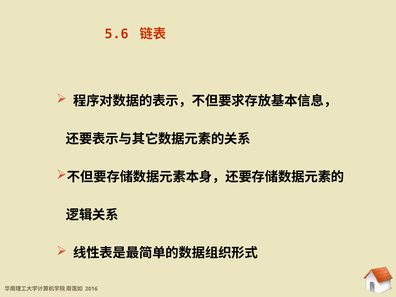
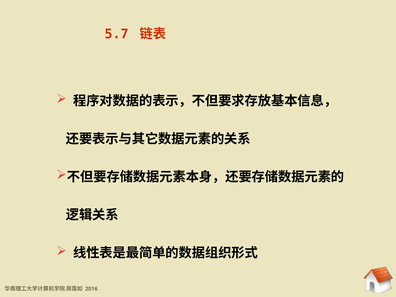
5.6: 5.6 -> 5.7 (117, 34)
